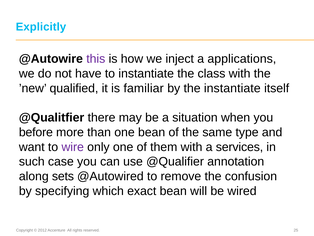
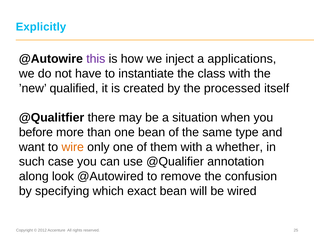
familiar: familiar -> created (144, 88)
the instantiate: instantiate -> processed (232, 88)
wire colour: purple -> orange (73, 147)
services: services -> whether (239, 147)
sets: sets -> look (63, 176)
